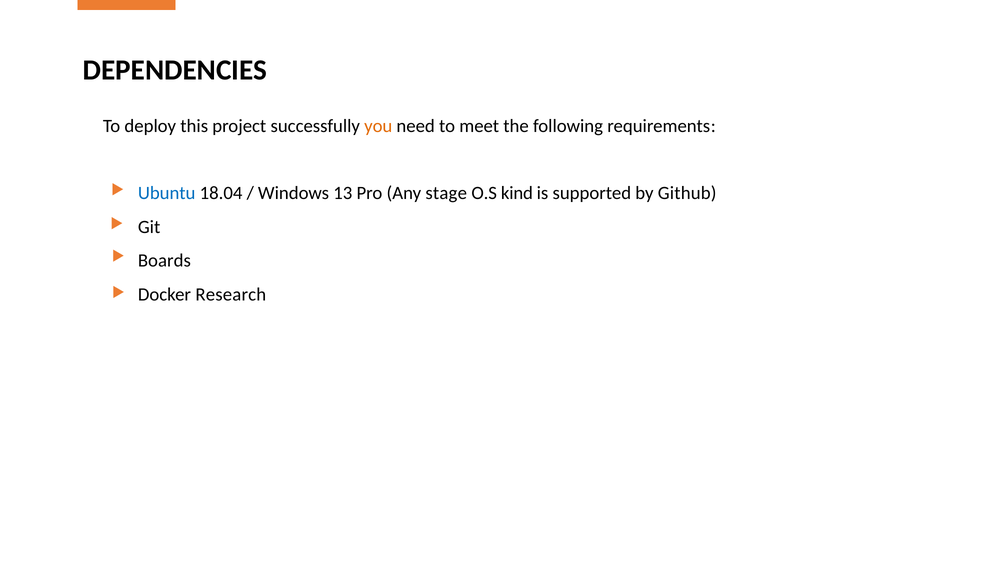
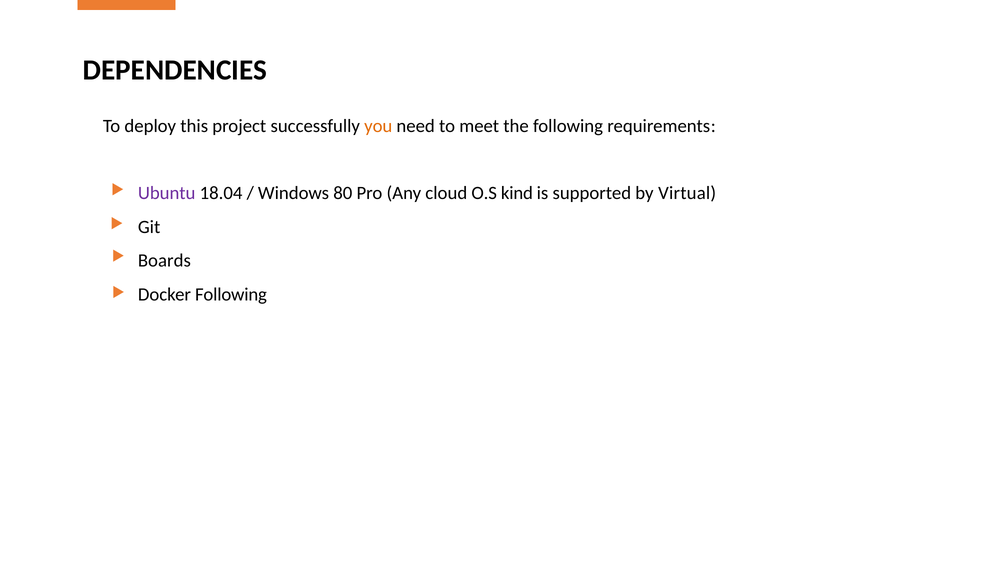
Ubuntu colour: blue -> purple (167, 193)
13: 13 -> 80 (343, 193)
stage: stage -> cloud (446, 193)
Github: Github -> Virtual (687, 193)
Docker Research: Research -> Following (231, 294)
